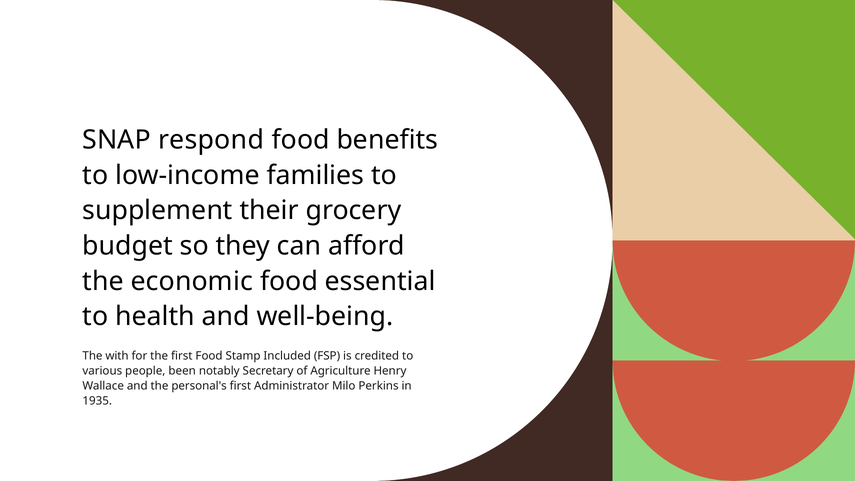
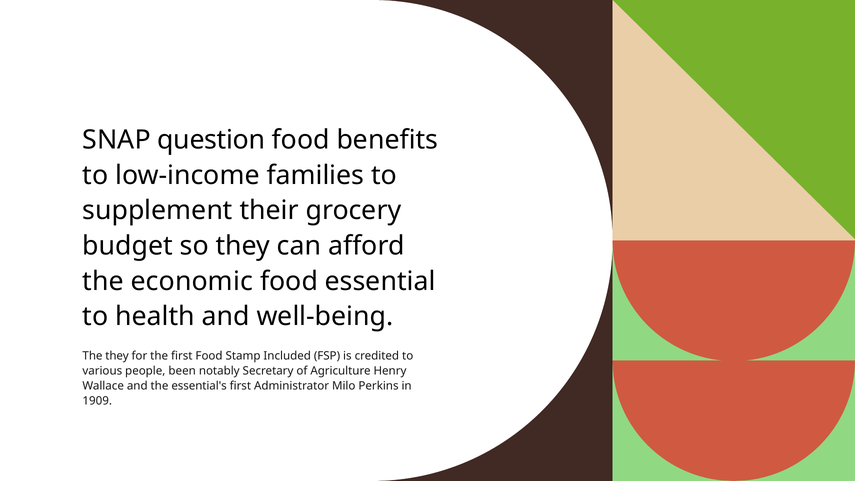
respond: respond -> question (211, 140)
The with: with -> they (117, 356)
personal's: personal's -> essential's (199, 386)
1935: 1935 -> 1909 (97, 401)
